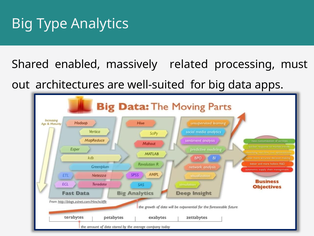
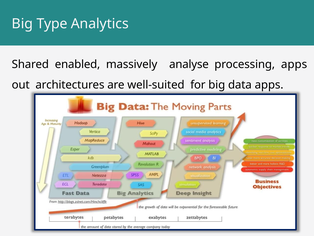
related: related -> analyse (189, 64)
processing must: must -> apps (294, 64)
